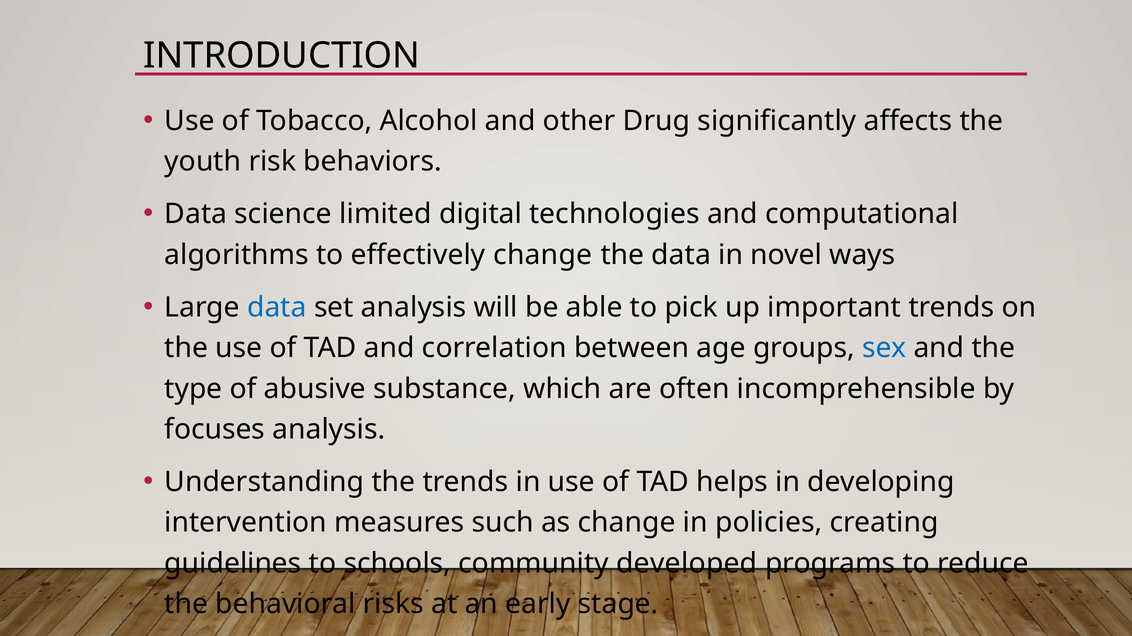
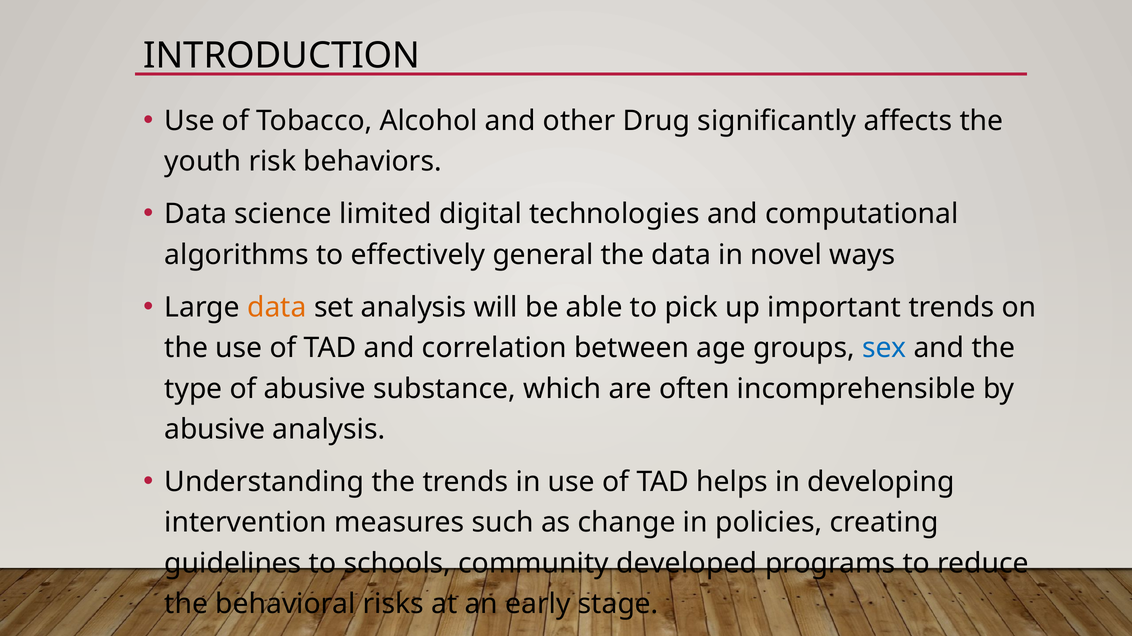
effectively change: change -> general (543, 255)
data colour: blue -> orange (277, 308)
focuses: focuses -> abusive (215, 430)
